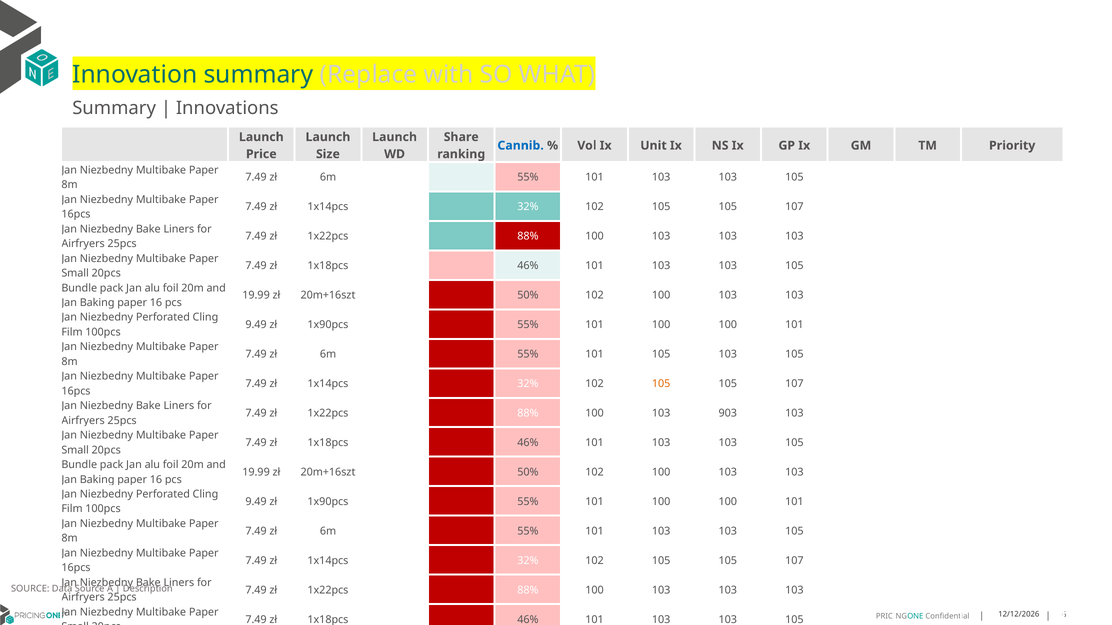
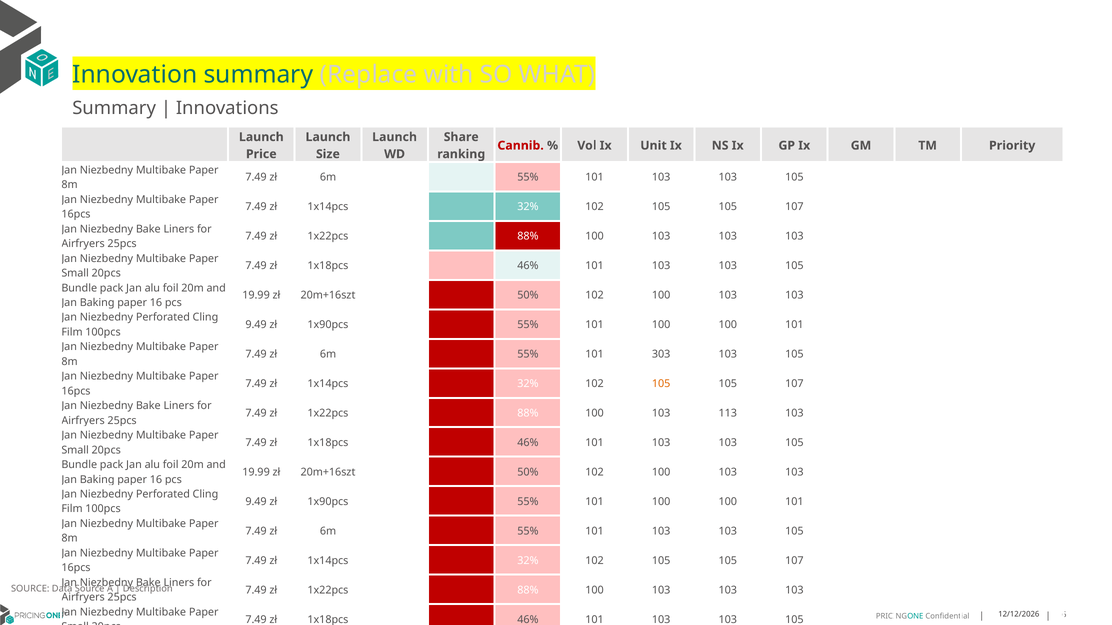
Cannib colour: blue -> red (521, 146)
101 105: 105 -> 303 (661, 355)
903: 903 -> 113 (728, 414)
